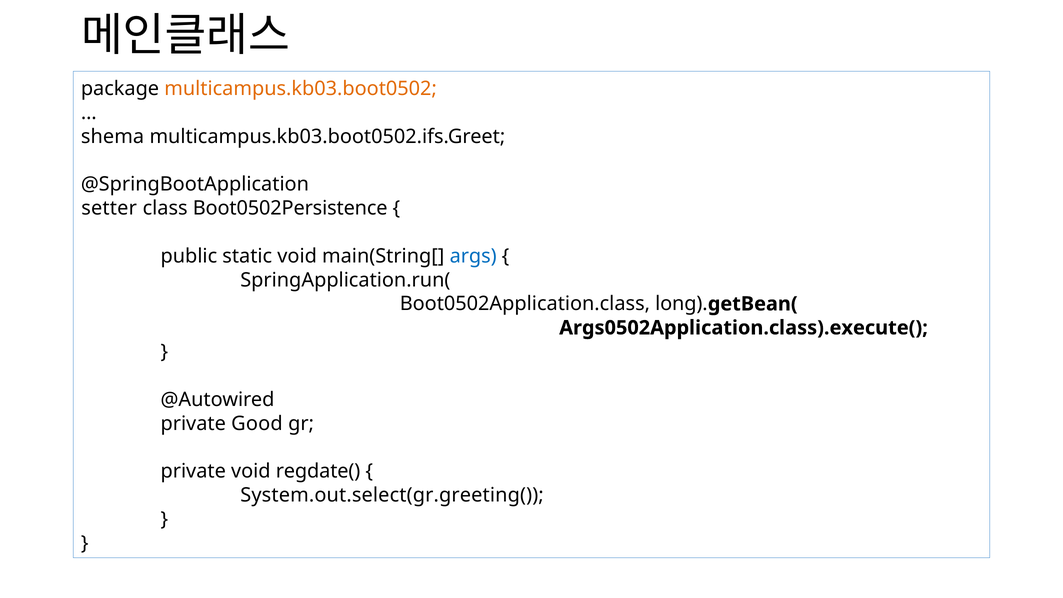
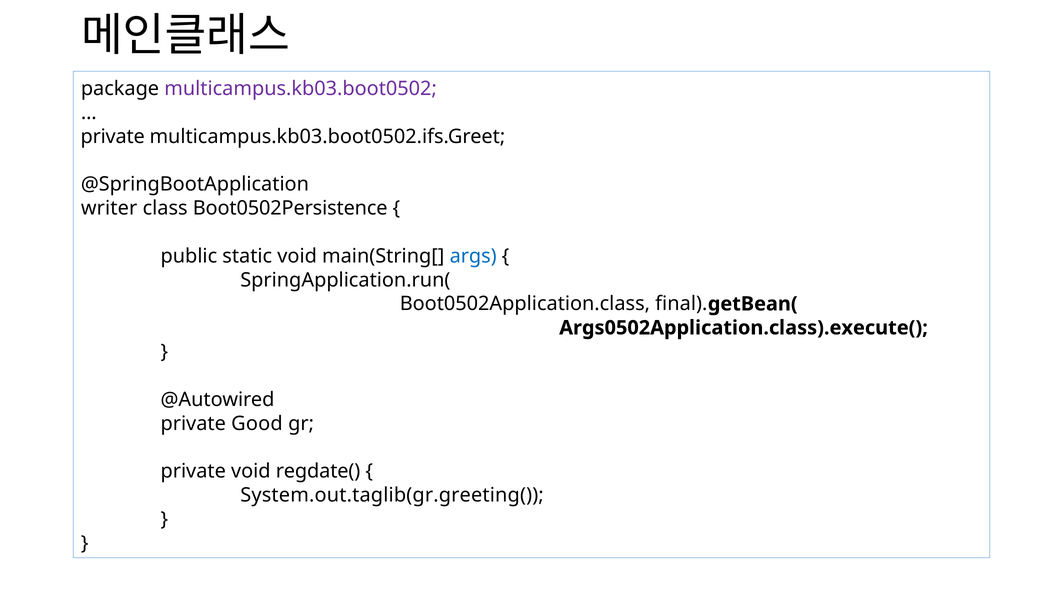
multicampus.kb03.boot0502 colour: orange -> purple (301, 89)
shema: shema -> private (113, 136)
setter: setter -> writer (109, 208)
long: long -> final (681, 304)
System.out.select(gr.greeting(: System.out.select(gr.greeting( -> System.out.taglib(gr.greeting( (392, 495)
